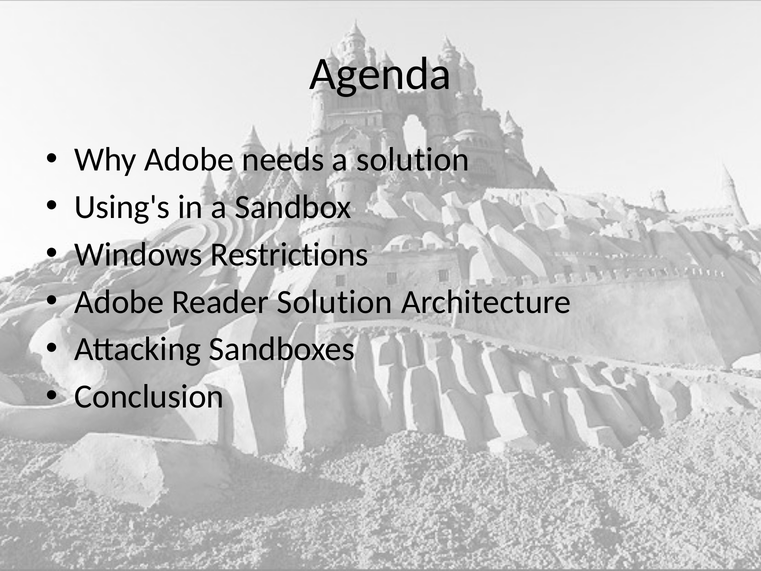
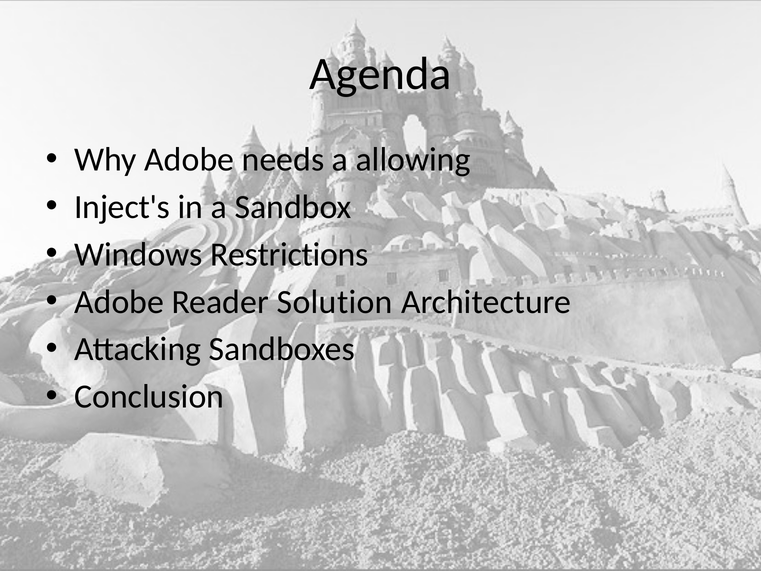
a solution: solution -> allowing (413, 160)
Using's: Using's -> Inject's (122, 207)
